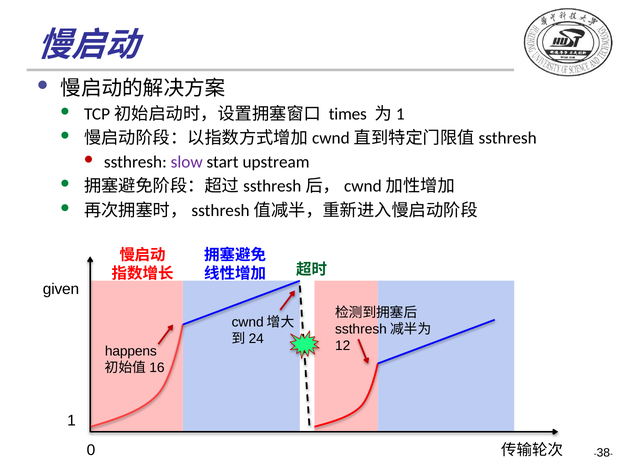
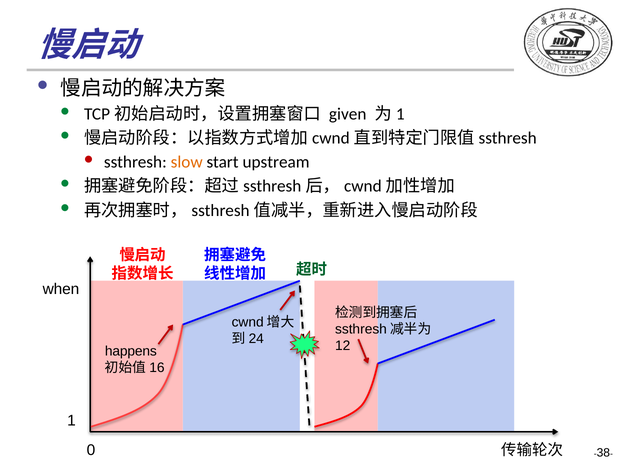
times: times -> given (348, 114)
slow colour: purple -> orange (187, 162)
given: given -> when (61, 289)
